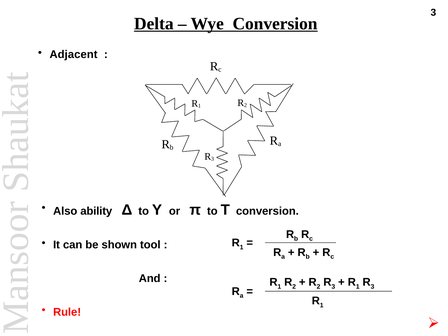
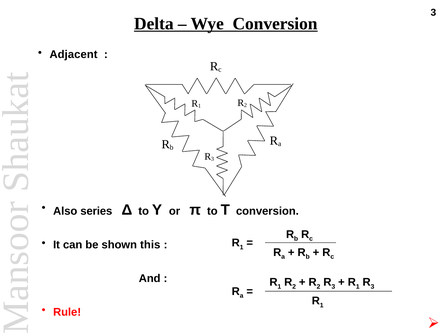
ability: ability -> series (96, 211)
tool: tool -> this (150, 245)
